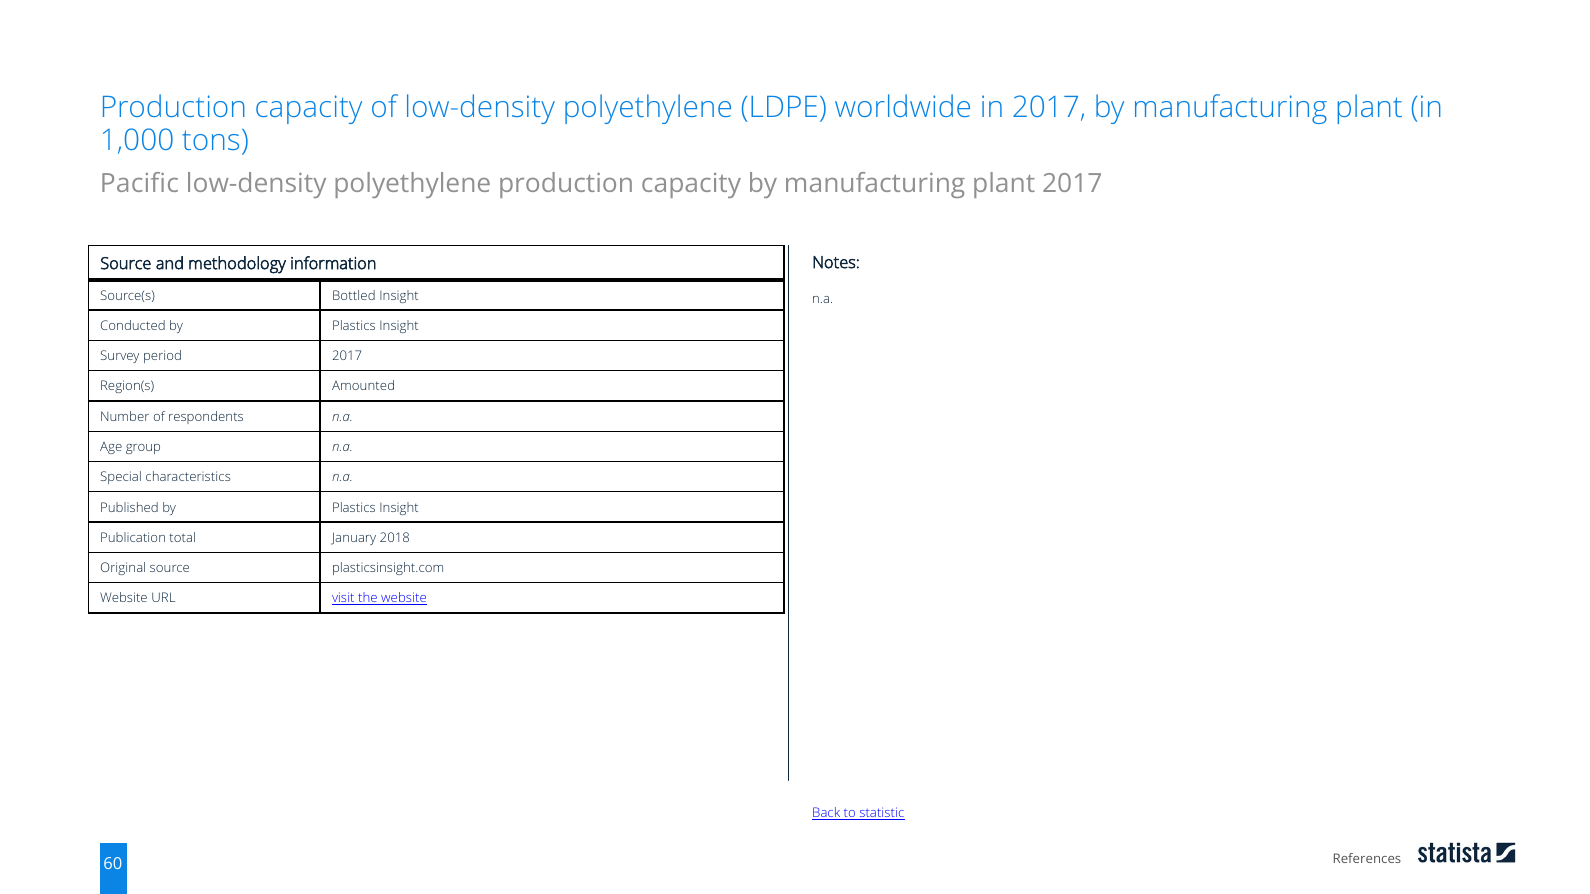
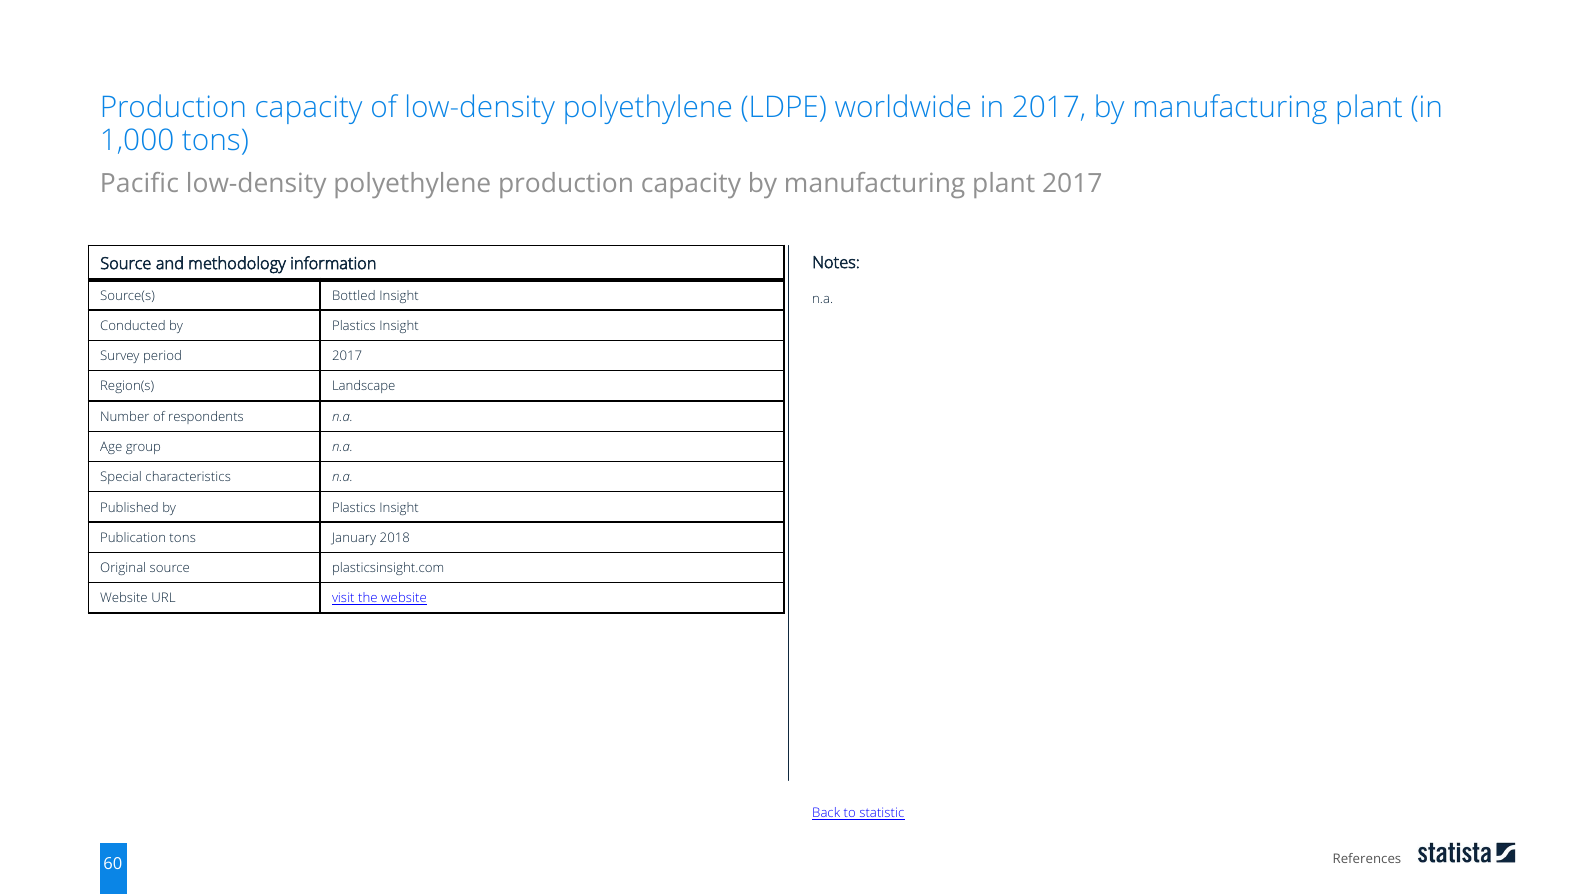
Amounted: Amounted -> Landscape (364, 387)
Publication total: total -> tons (183, 538)
